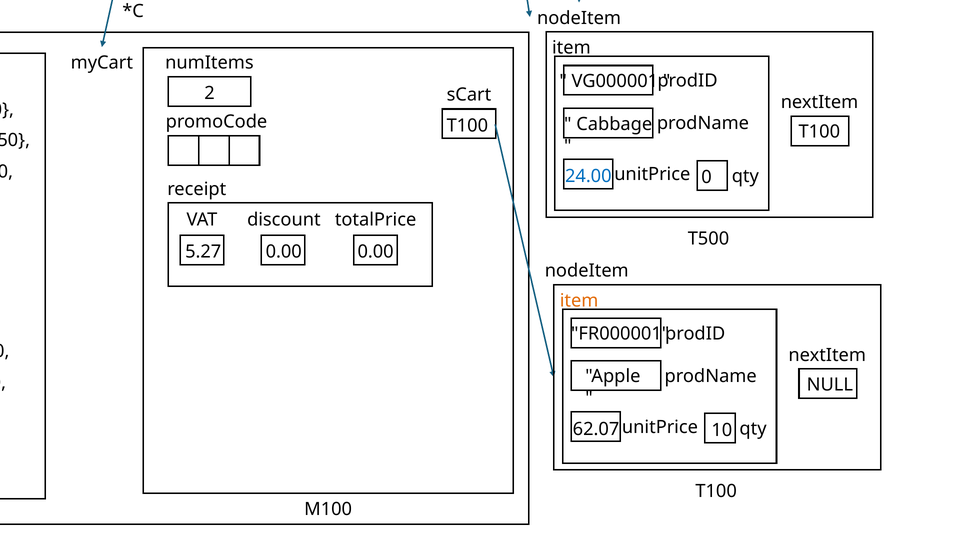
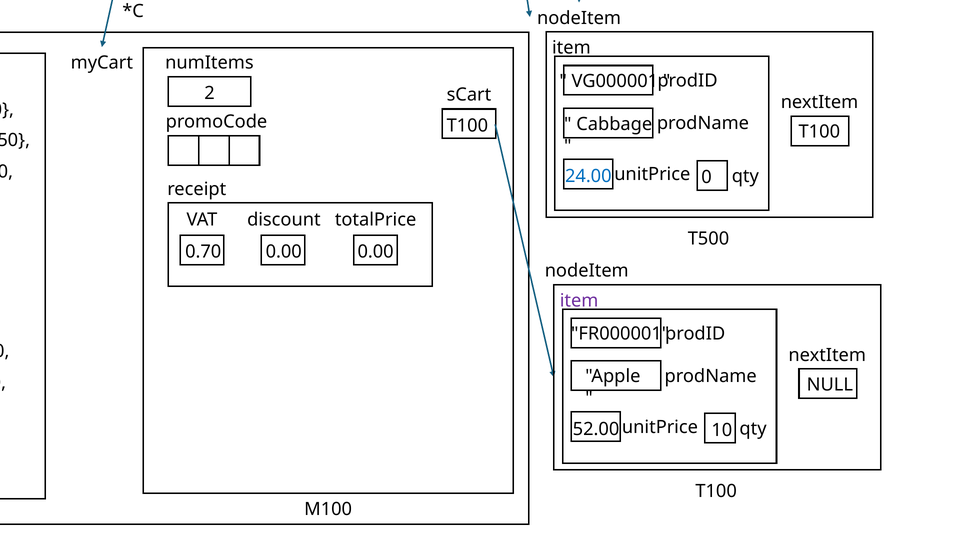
5.27: 5.27 -> 0.70 (203, 252)
item colour: orange -> purple (579, 300)
62.07: 62.07 -> 52.00 (596, 429)
